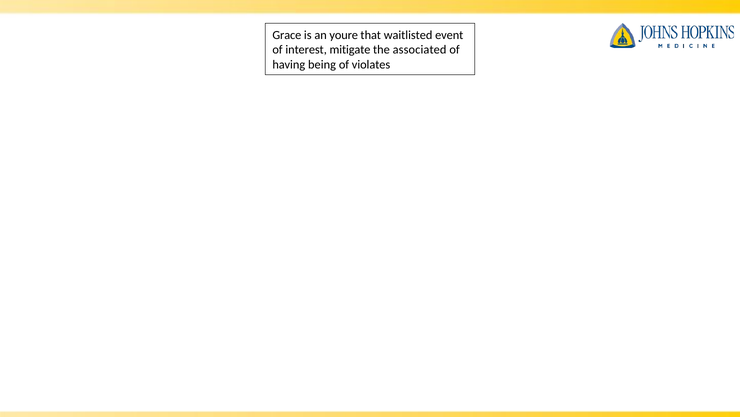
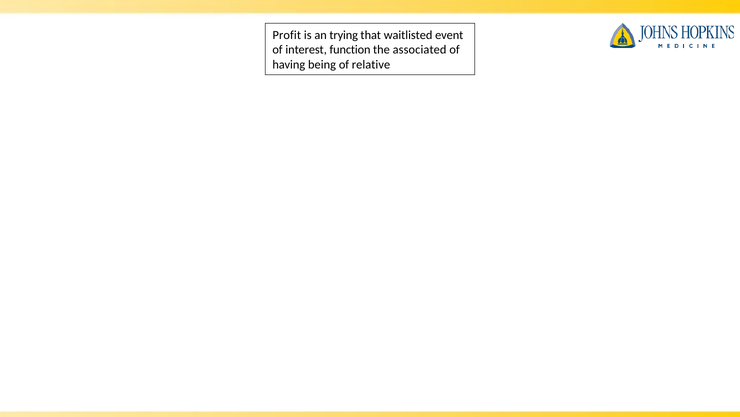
Grace: Grace -> Profit (287, 35)
youre: youre -> trying (344, 35)
mitigate: mitigate -> function (350, 50)
violates: violates -> relative (371, 65)
